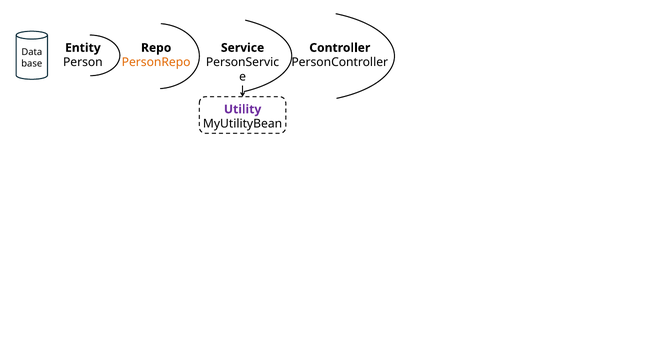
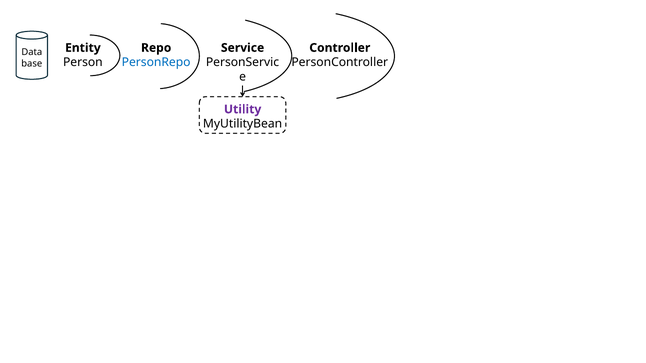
PersonRepo colour: orange -> blue (156, 62)
